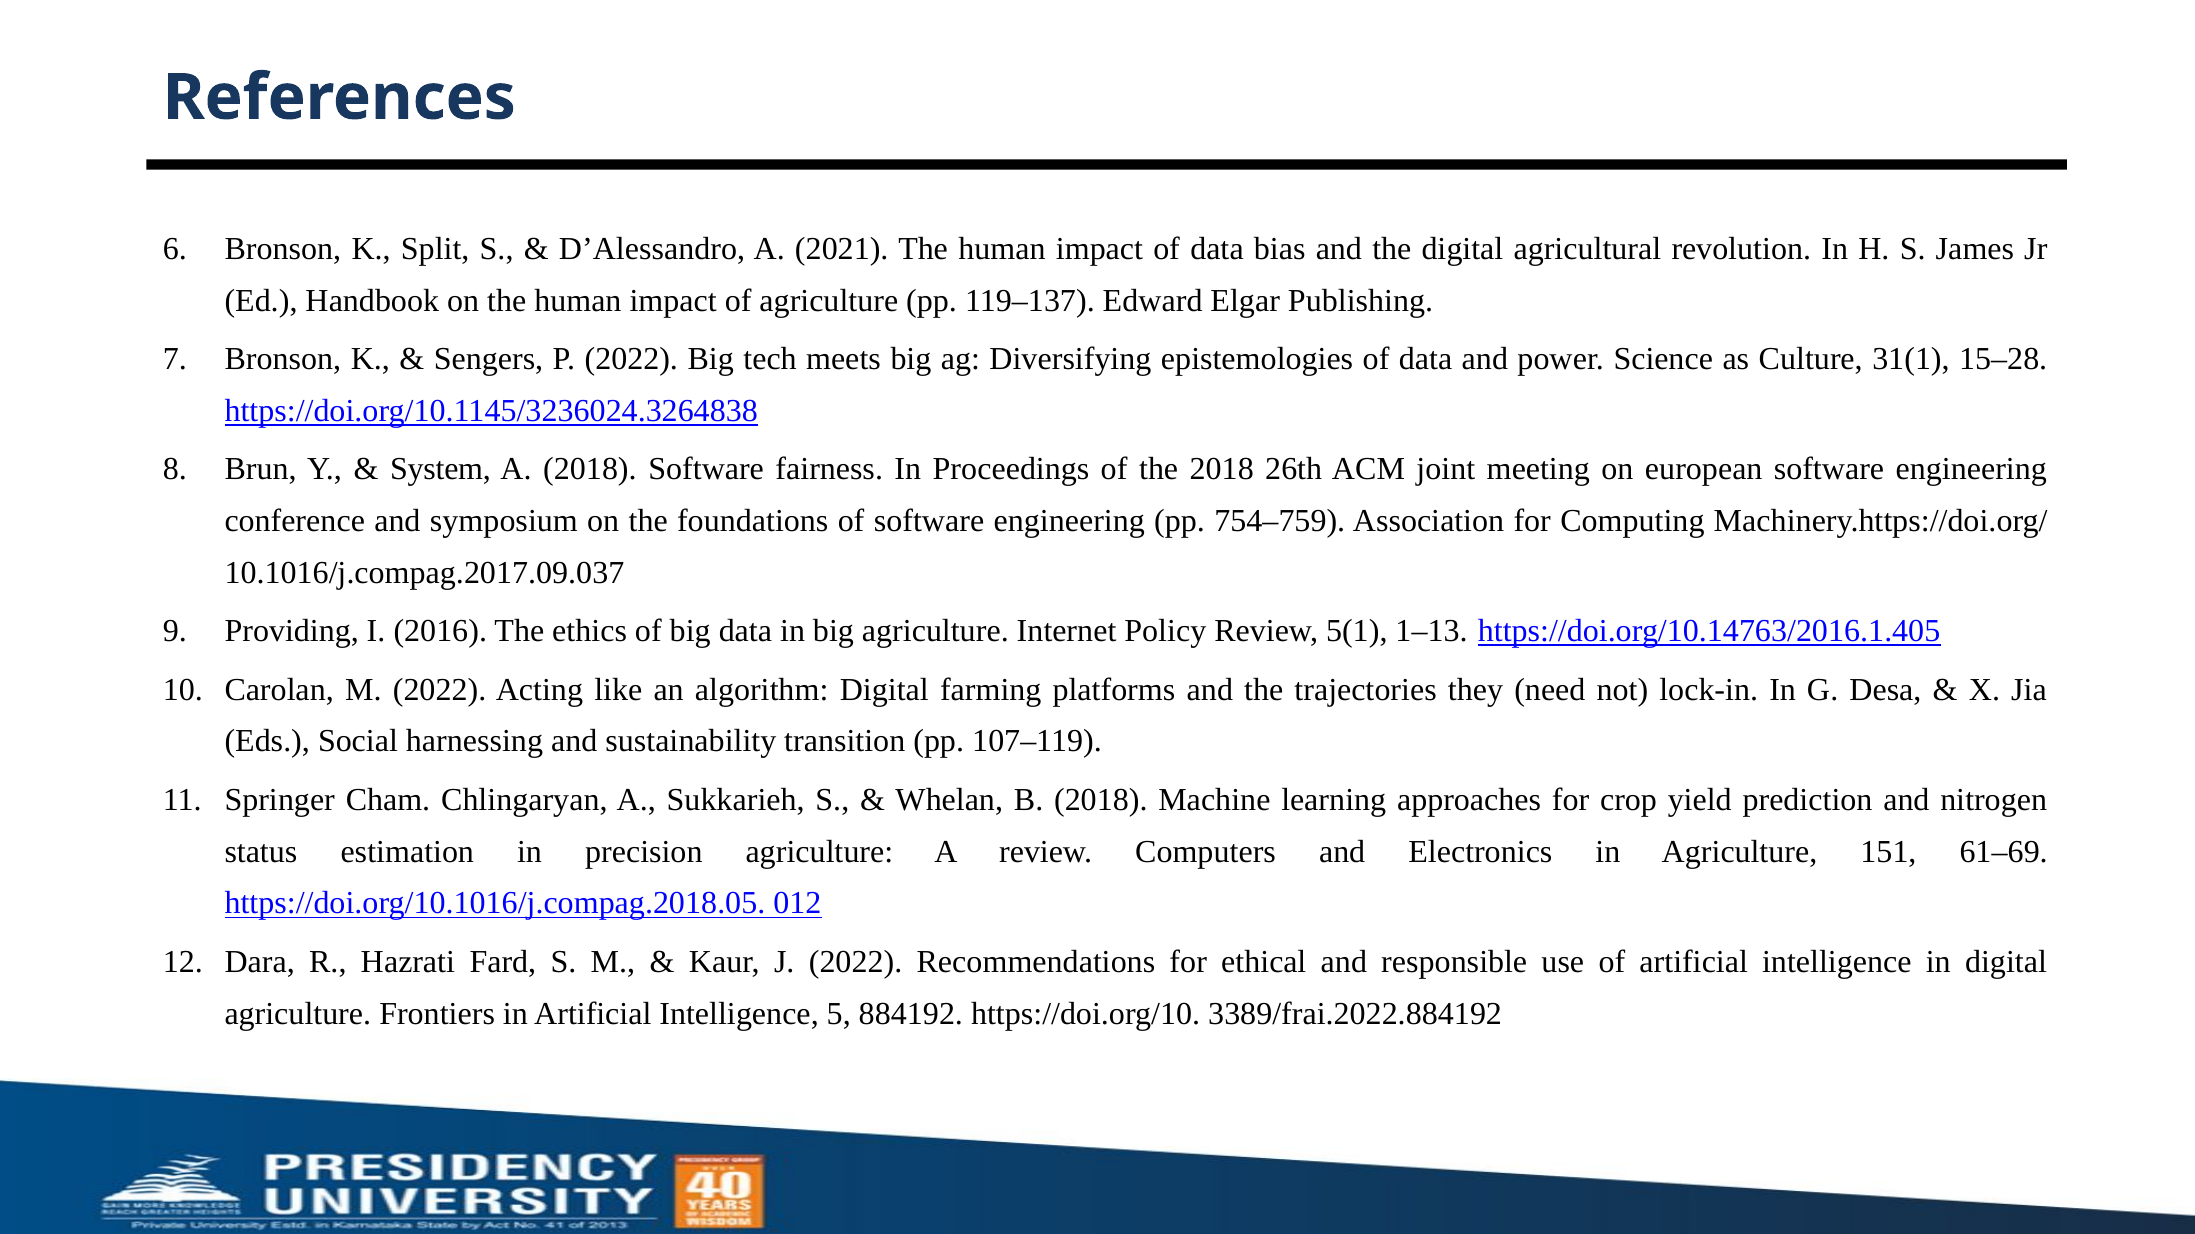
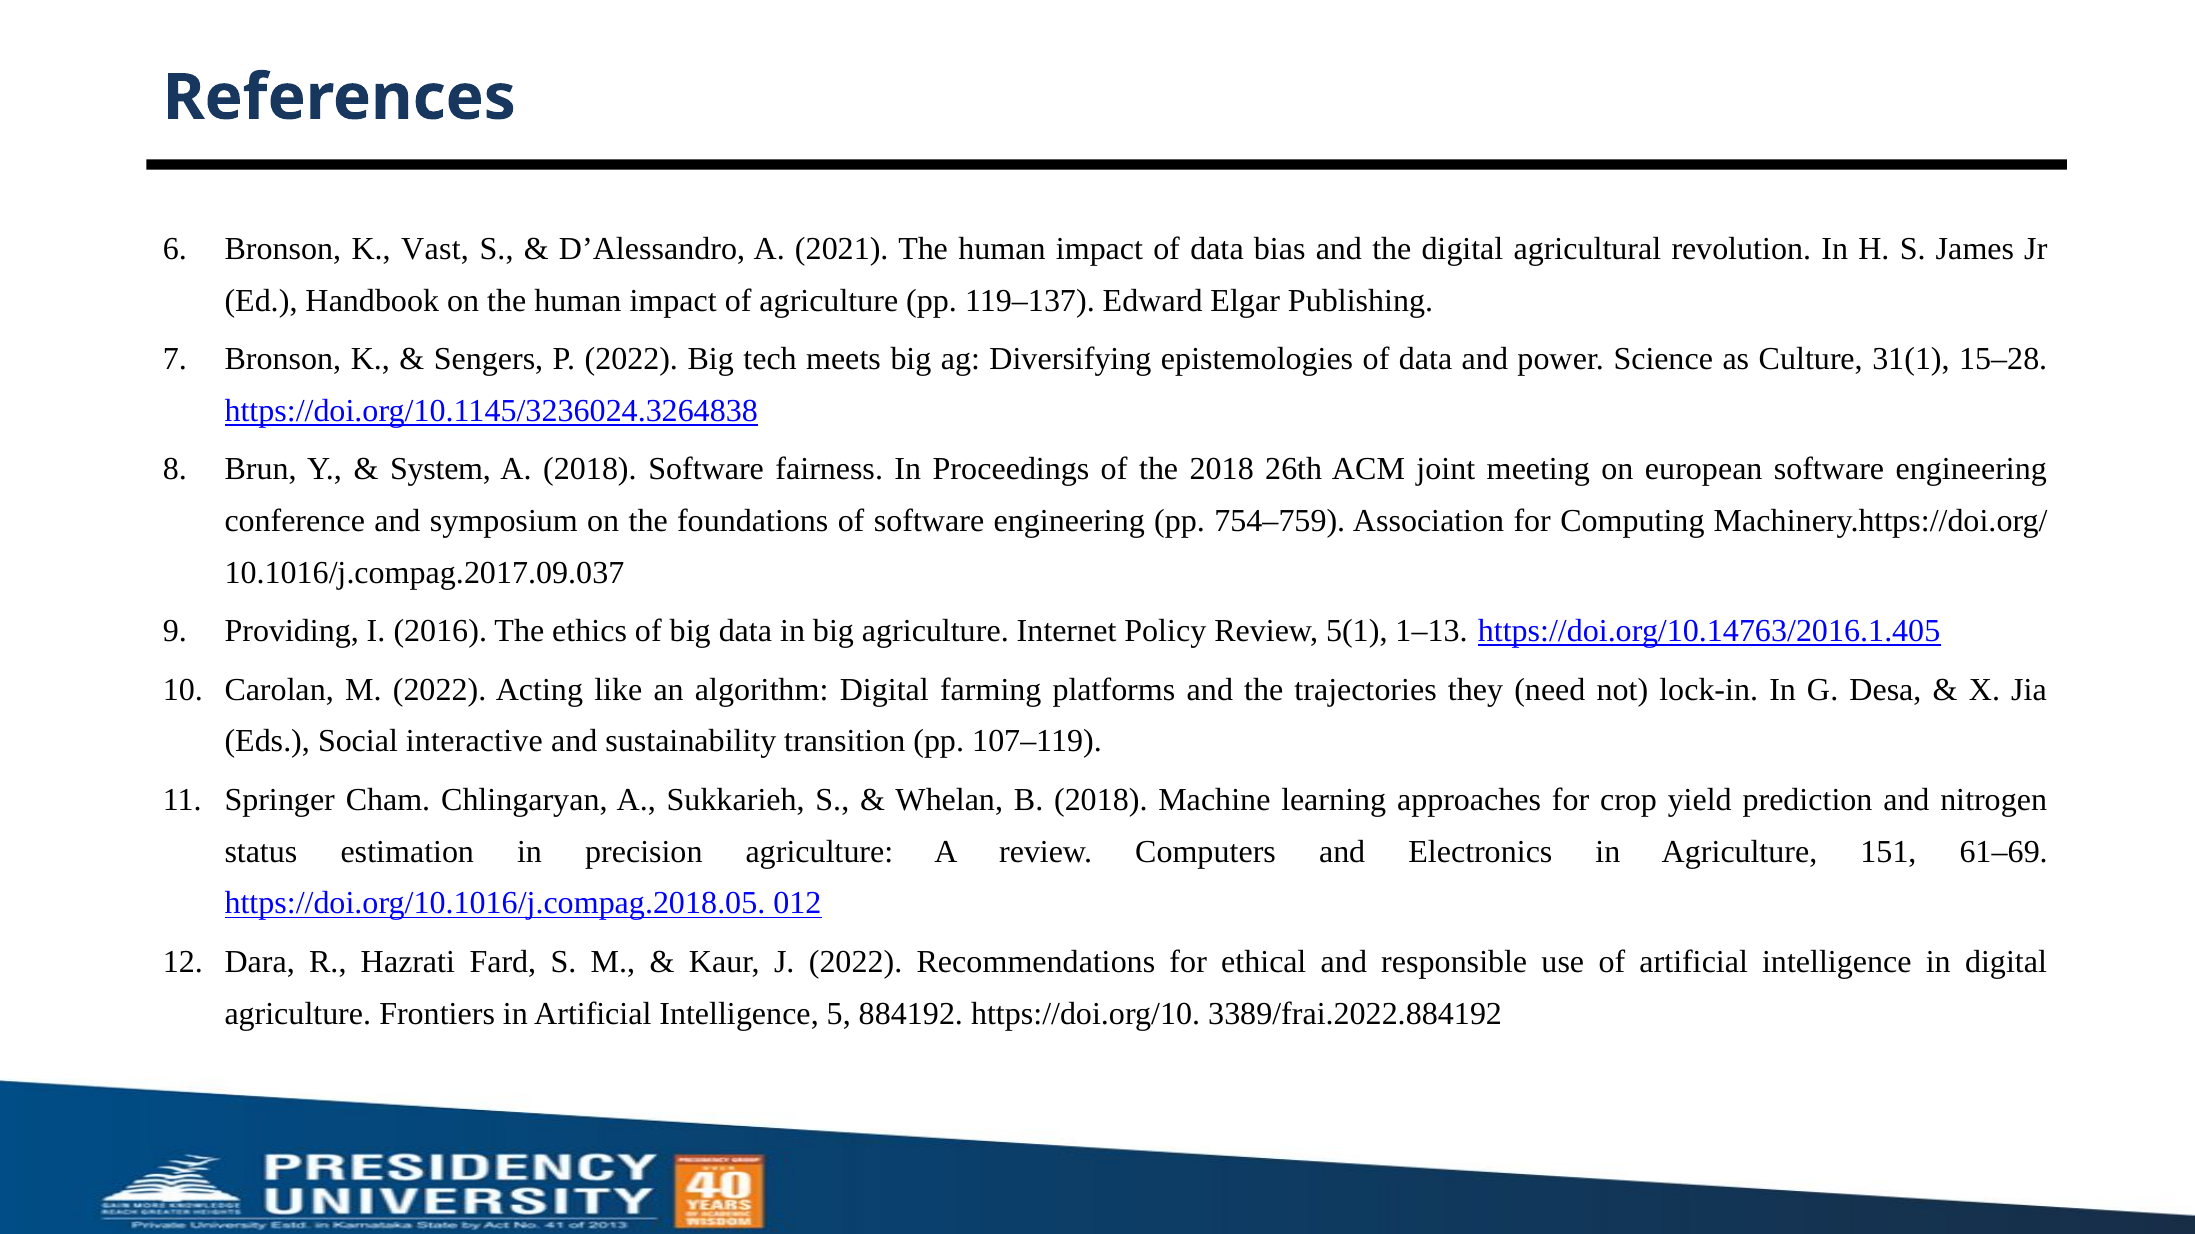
Split: Split -> Vast (435, 249)
harnessing: harnessing -> interactive (474, 742)
